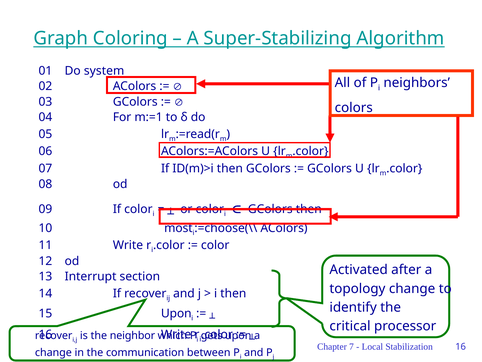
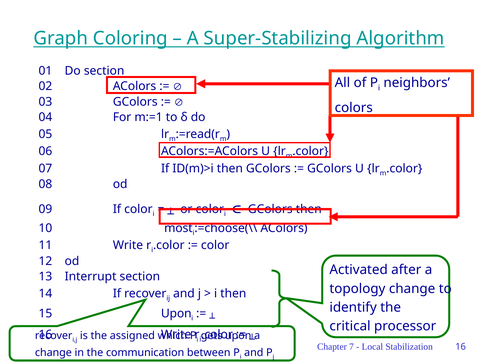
Do system: system -> section (104, 71)
neighbor: neighbor -> assigned (132, 335)
